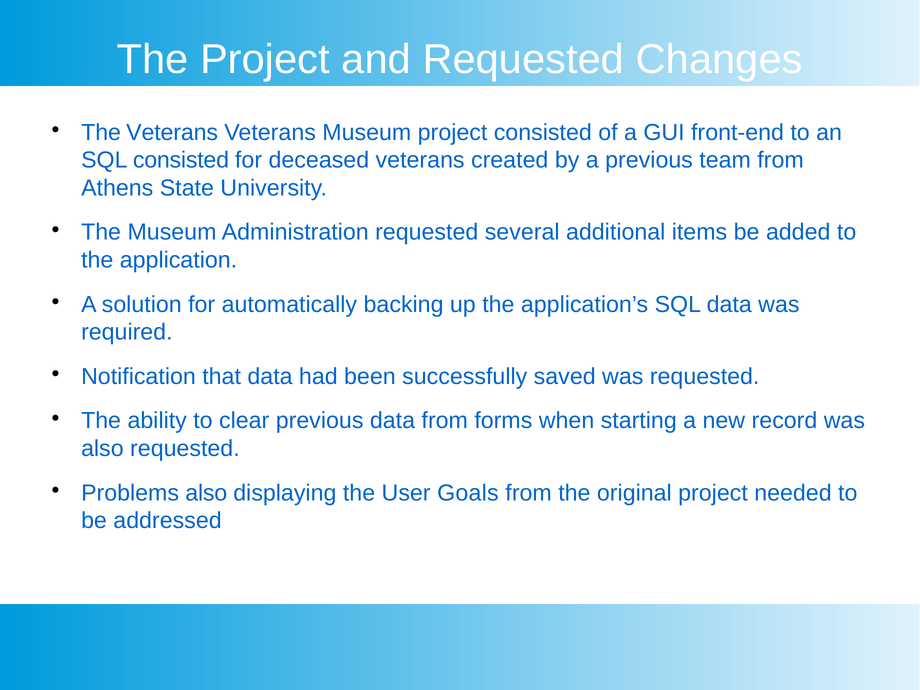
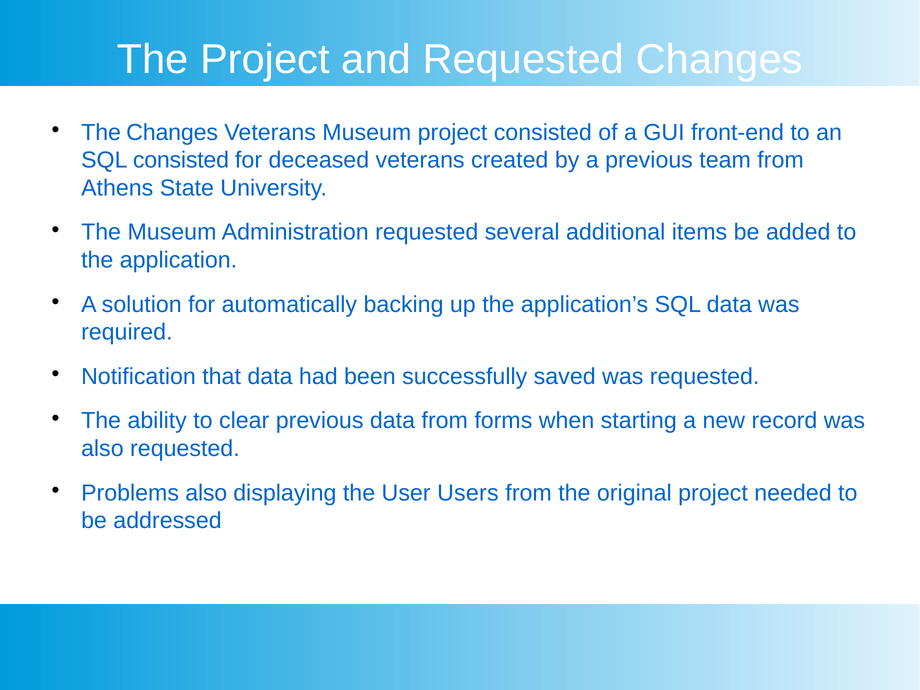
The Veterans: Veterans -> Changes (172, 132)
Goals: Goals -> Users (468, 493)
